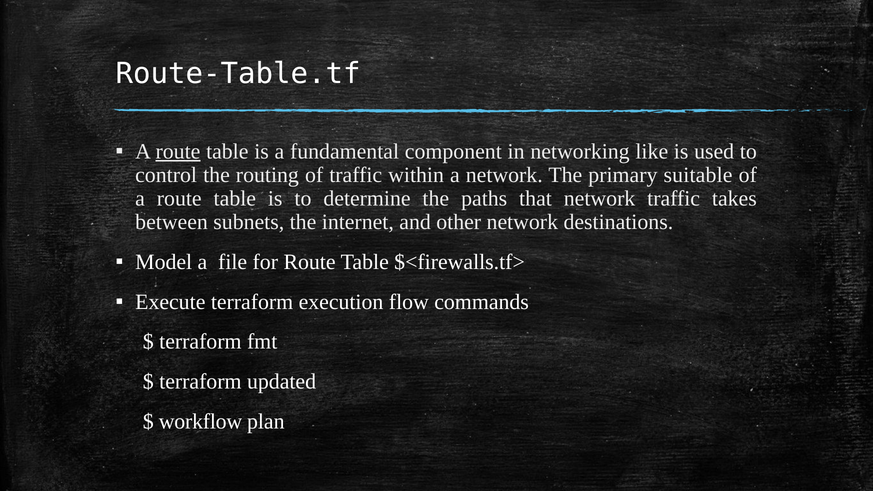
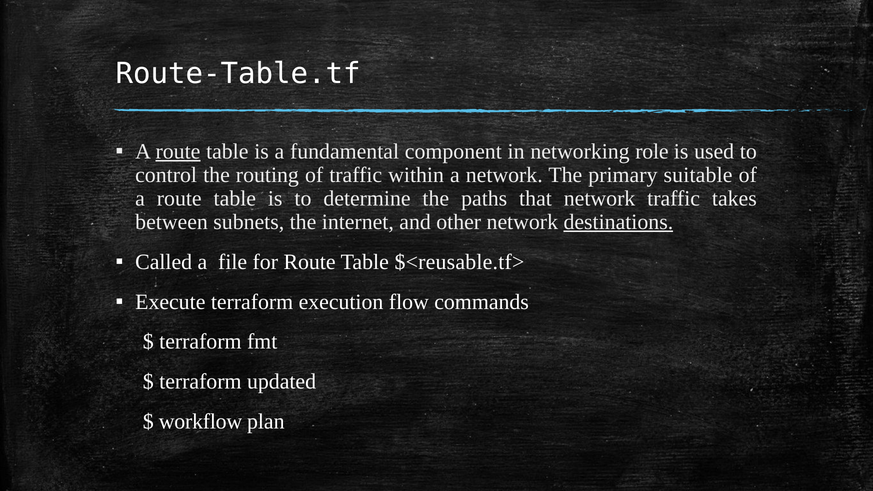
like: like -> role (652, 151)
destinations underline: none -> present (618, 222)
Model: Model -> Called (164, 262)
$<firewalls.tf>: $<firewalls.tf> -> $<reusable.tf> (459, 262)
